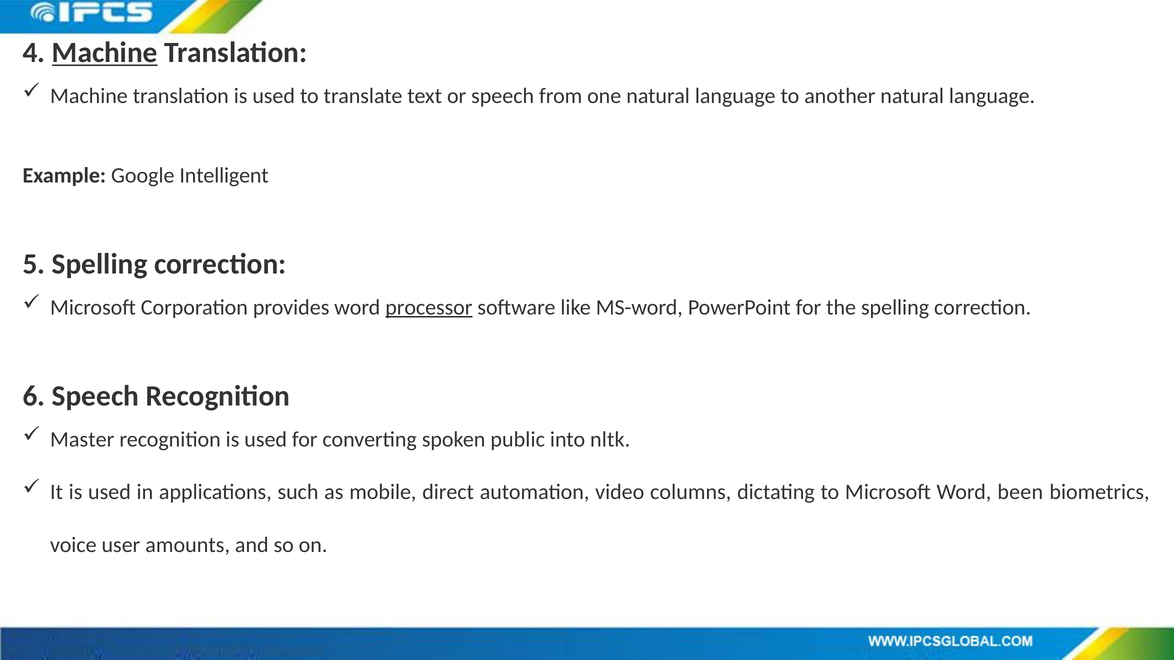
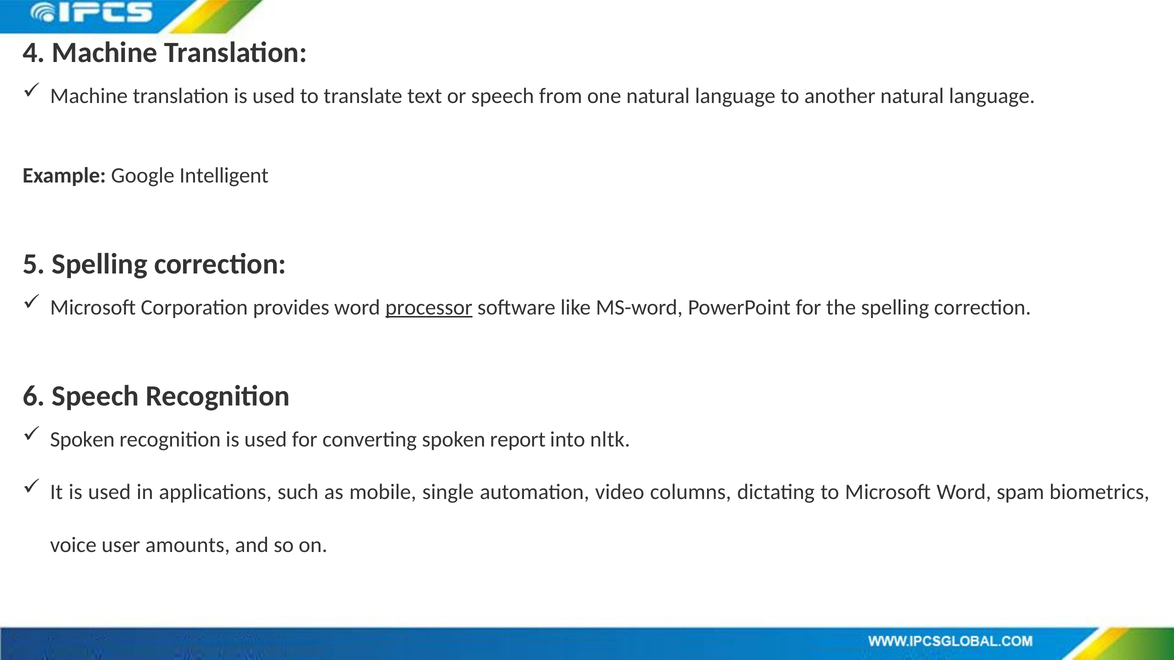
Machine underline: present -> none (105, 53)
Master: Master -> Spoken (82, 440)
public: public -> report (518, 440)
direct: direct -> single (448, 492)
been: been -> spam (1020, 492)
